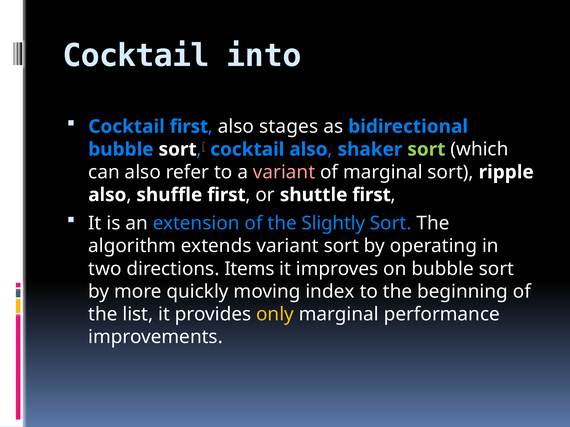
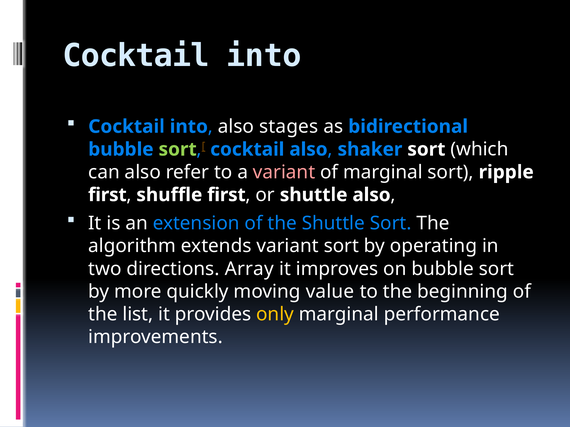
first: first -> into (189, 127)
sort colour: white -> light green (178, 150)
sort colour: light green -> white (426, 150)
also: also -> first (107, 195)
shuttle first: first -> also (372, 195)
the Slightly: Slightly -> Shuttle (333, 223)
Items: Items -> Array (249, 269)
index: index -> value (330, 292)
